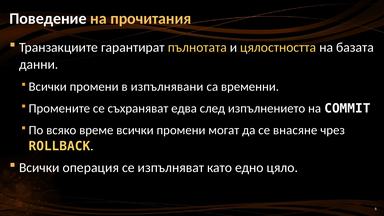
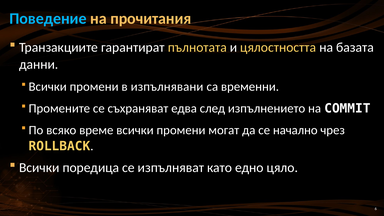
Поведение colour: white -> light blue (48, 19)
внасяне: внасяне -> начално (295, 130)
операция: операция -> поредица (91, 168)
